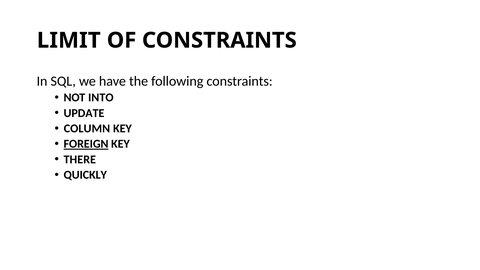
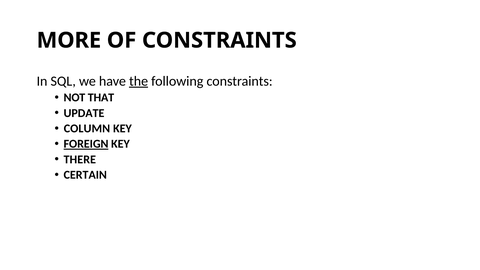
LIMIT: LIMIT -> MORE (69, 40)
the underline: none -> present (139, 81)
INTO: INTO -> THAT (101, 98)
QUICKLY: QUICKLY -> CERTAIN (85, 175)
